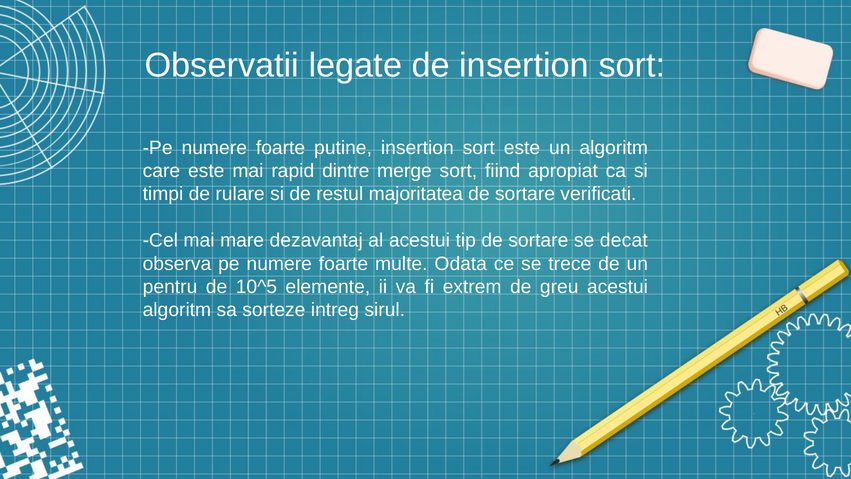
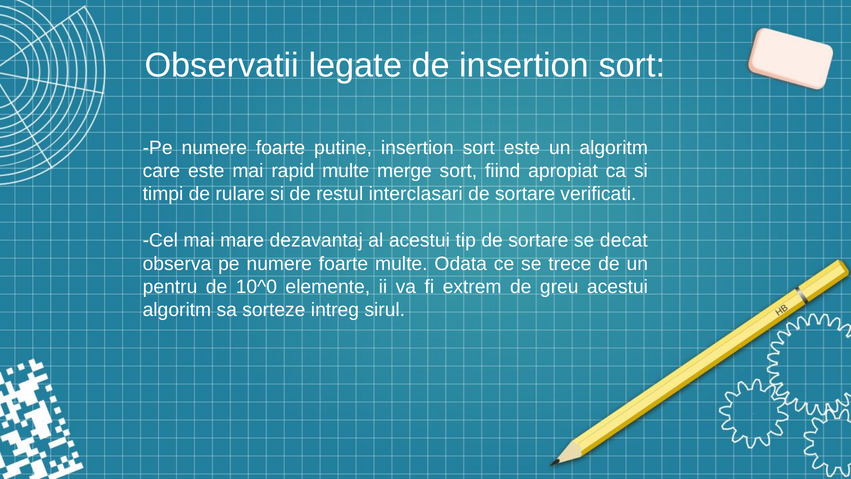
rapid dintre: dintre -> multe (346, 171)
majoritatea: majoritatea -> interclasari (416, 194)
10^5: 10^5 -> 10^0 (256, 287)
